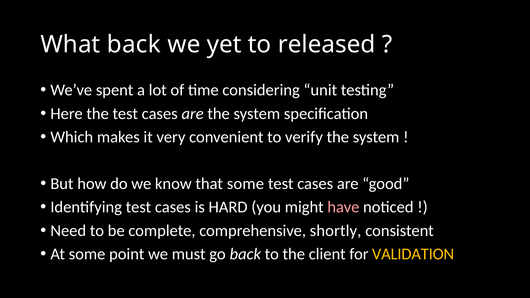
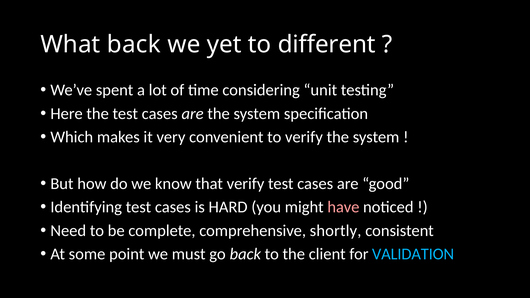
released: released -> different (327, 45)
that some: some -> verify (246, 184)
VALIDATION colour: yellow -> light blue (413, 254)
